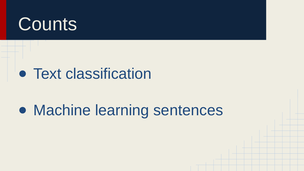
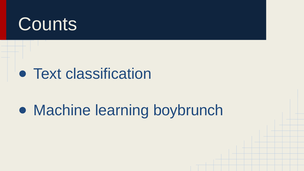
sentences: sentences -> boybrunch (188, 110)
